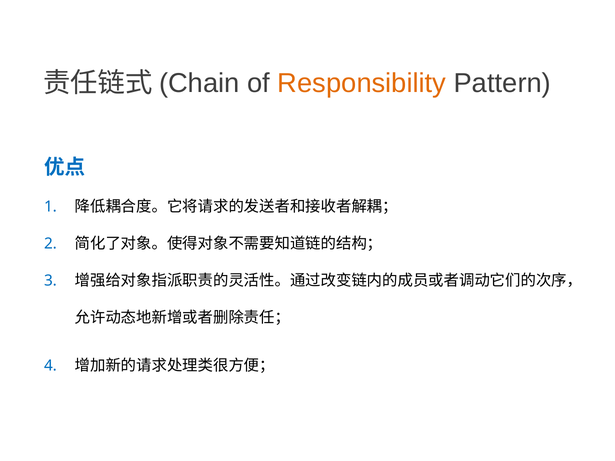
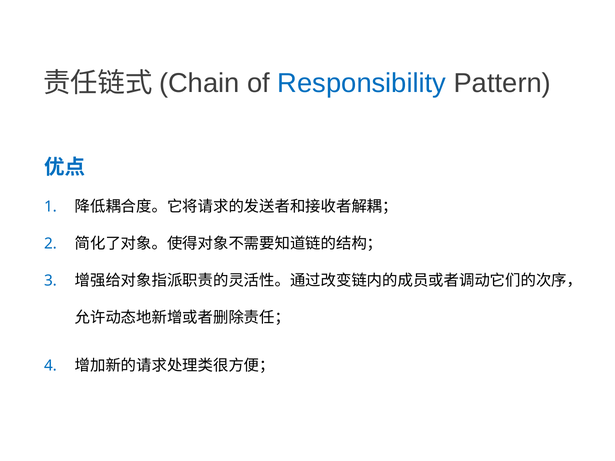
Responsibility colour: orange -> blue (362, 83)
